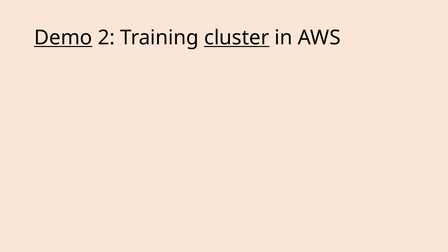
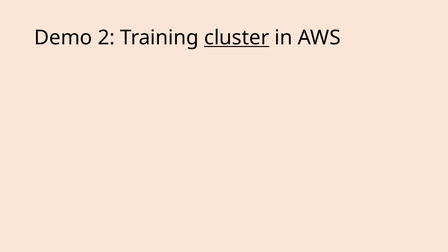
Demo underline: present -> none (63, 38)
